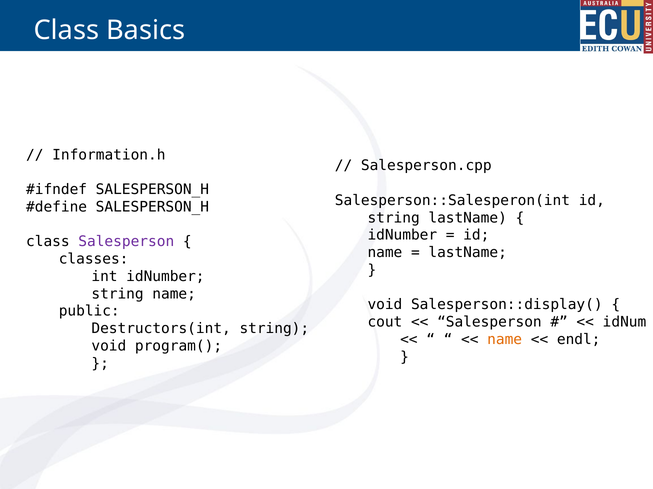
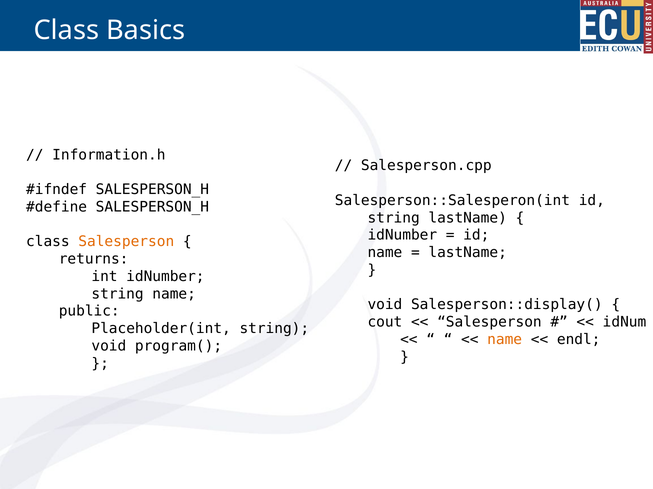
Salesperson colour: purple -> orange (126, 242)
classes: classes -> returns (94, 259)
Destructors(int: Destructors(int -> Placeholder(int (161, 329)
